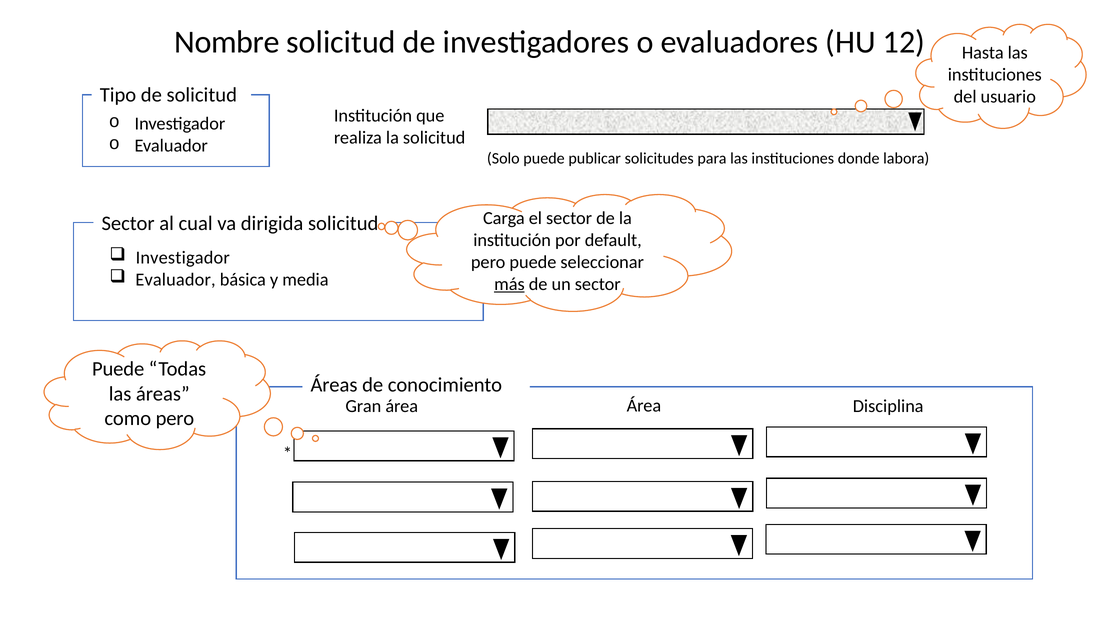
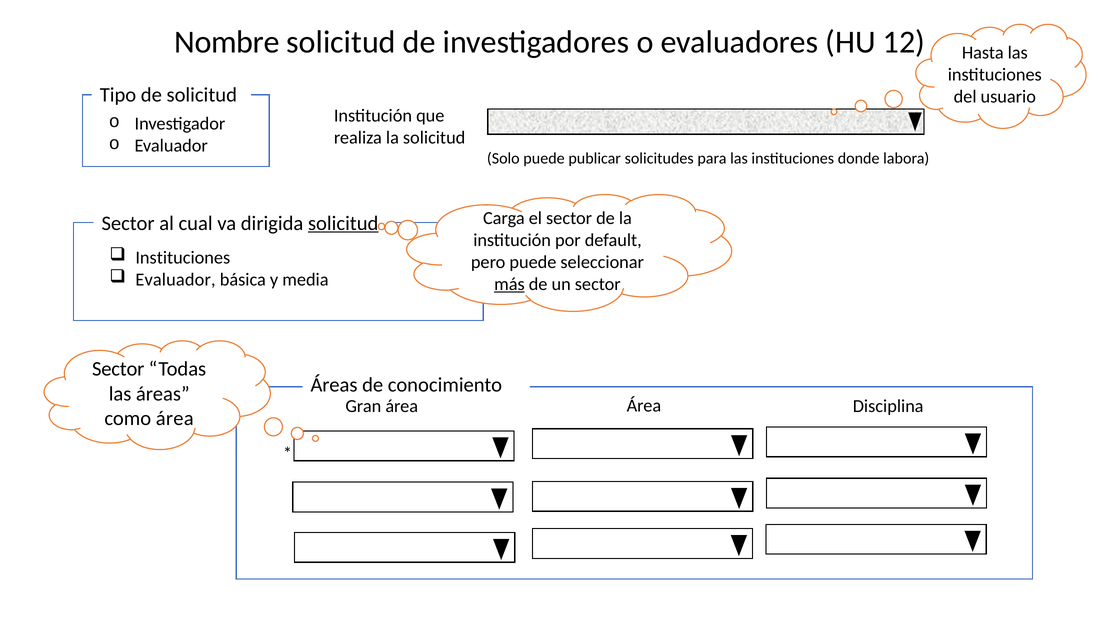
solicitud underline: none -> present (343, 223)
Investigador: Investigador -> Instituciones (183, 258)
Puede: Puede -> Sector (118, 369)
como pero: pero -> área (175, 418)
